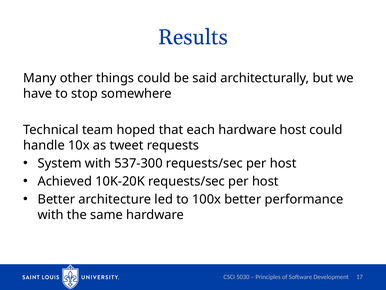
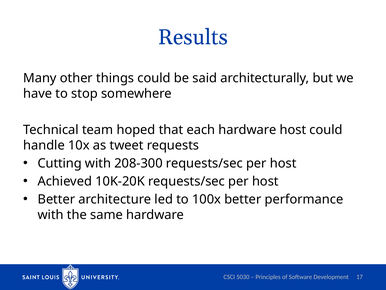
System: System -> Cutting (60, 163)
537-300: 537-300 -> 208-300 (138, 163)
